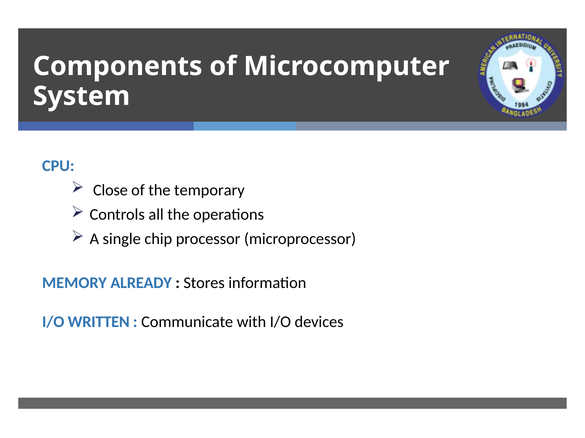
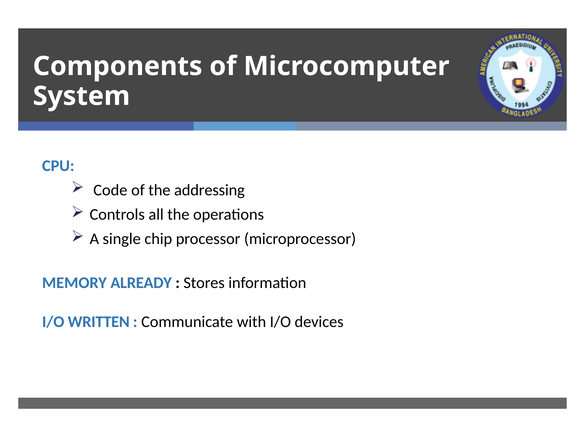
Close: Close -> Code (110, 191)
temporary: temporary -> addressing (209, 191)
